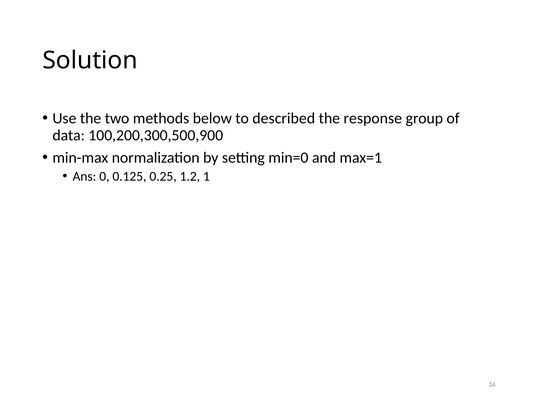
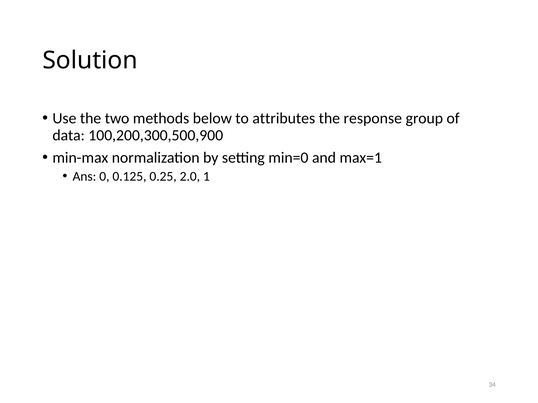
described: described -> attributes (284, 118)
1.2: 1.2 -> 2.0 (190, 177)
